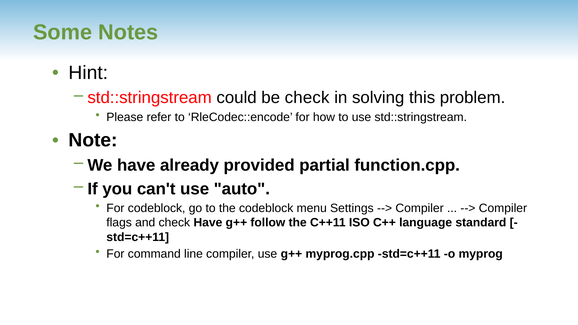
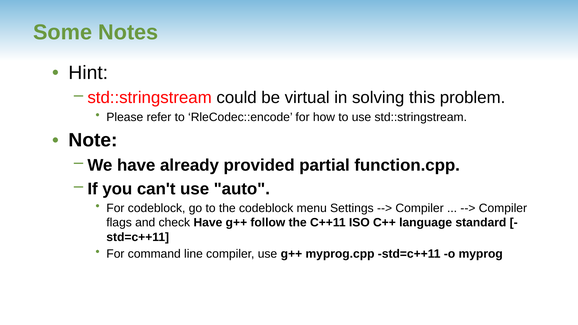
be check: check -> virtual (307, 98)
